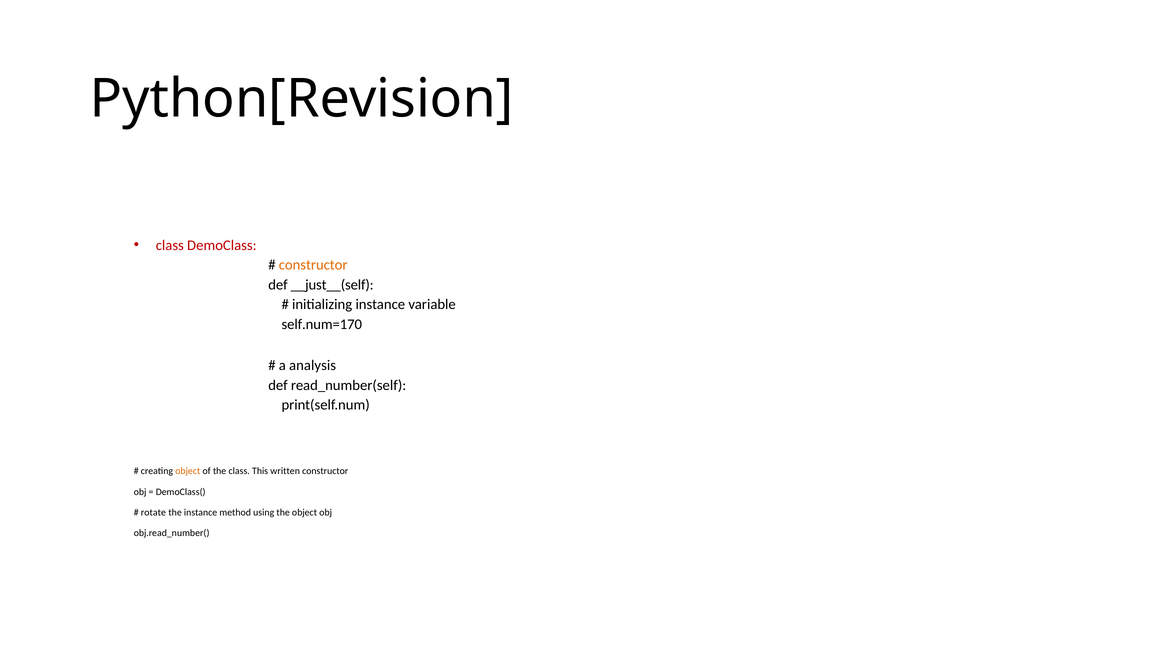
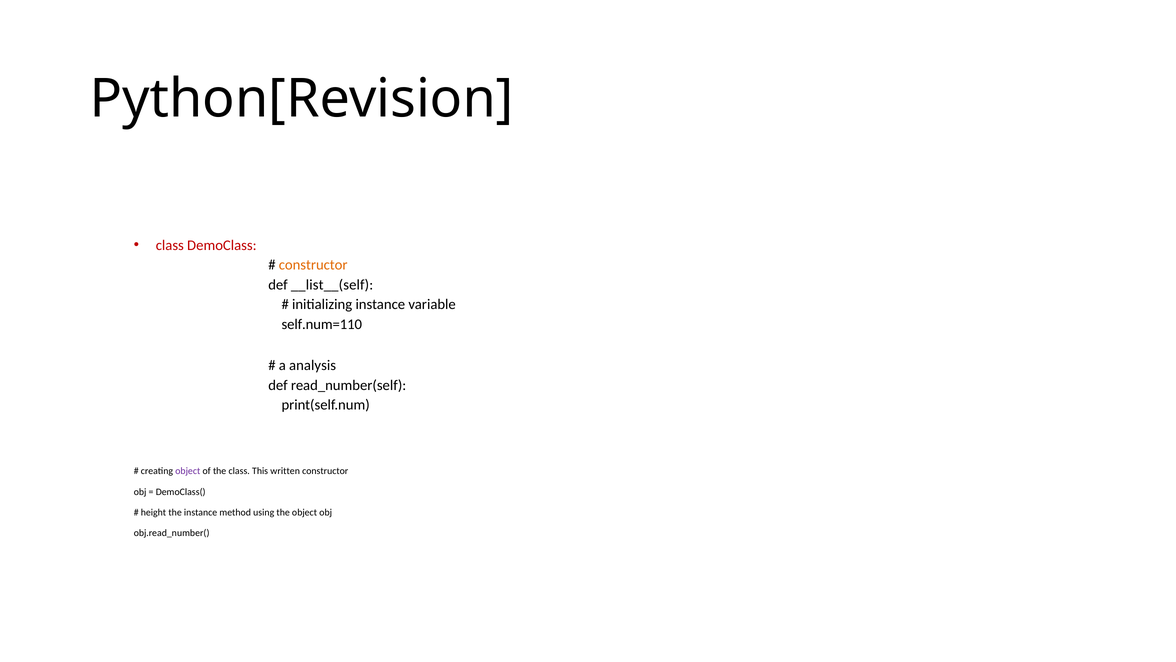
__just__(self: __just__(self -> __list__(self (332, 285)
self.num=170: self.num=170 -> self.num=110 (322, 324)
object colour: orange -> purple (188, 471)
rotate: rotate -> height (153, 512)
